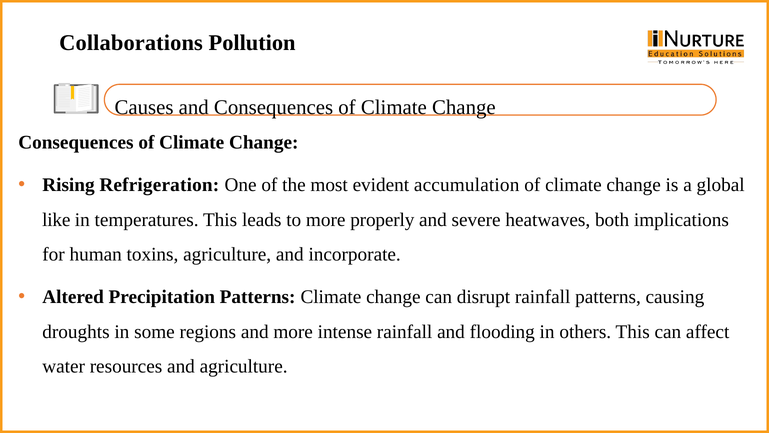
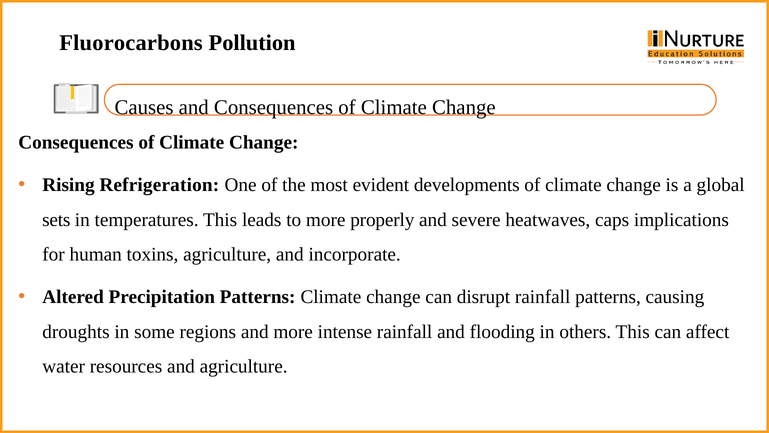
Collaborations: Collaborations -> Fluorocarbons (131, 43)
accumulation: accumulation -> developments (467, 185)
like: like -> sets (56, 219)
both: both -> caps (612, 219)
